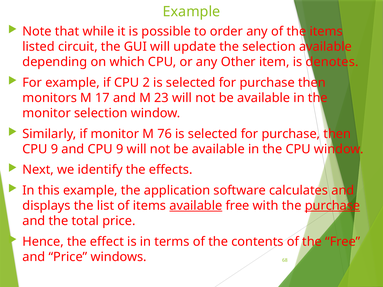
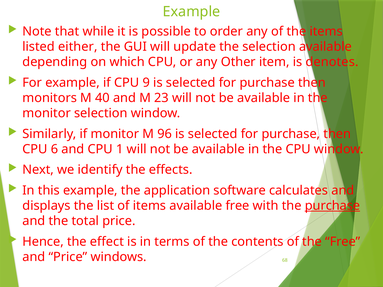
circuit: circuit -> either (78, 47)
2: 2 -> 9 (146, 83)
17: 17 -> 40 (102, 98)
76: 76 -> 96 (165, 134)
9: 9 -> 6 (54, 149)
and CPU 9: 9 -> 1 (120, 149)
available underline: present -> none (196, 206)
